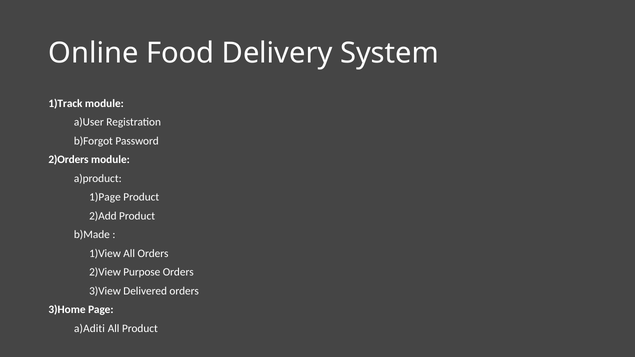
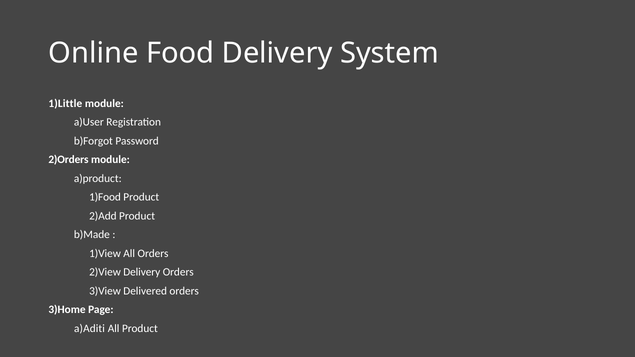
1)Track: 1)Track -> 1)Little (65, 103)
1)Page: 1)Page -> 1)Food (105, 197)
2)View Purpose: Purpose -> Delivery (142, 272)
